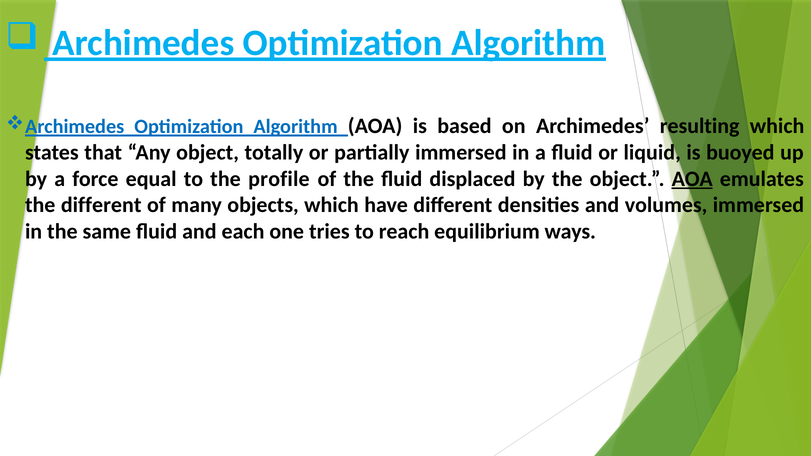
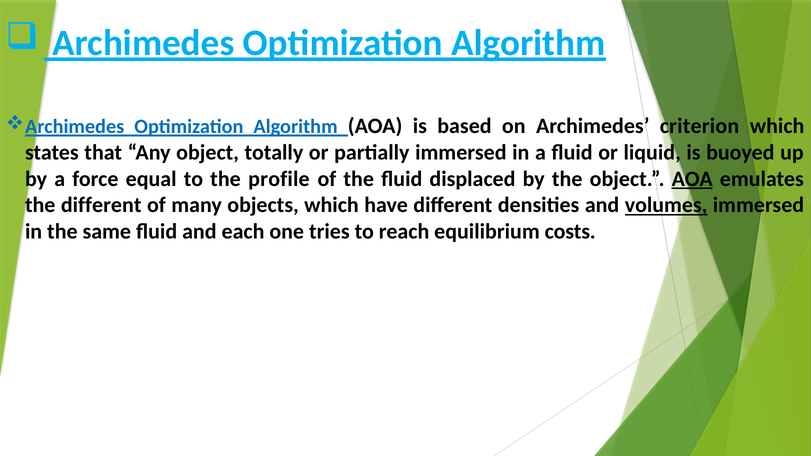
resulting: resulting -> criterion (699, 126)
volumes underline: none -> present (666, 205)
ways: ways -> costs (570, 232)
